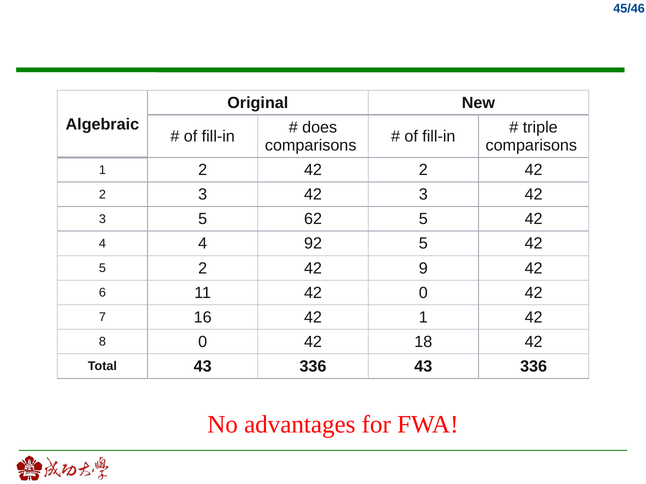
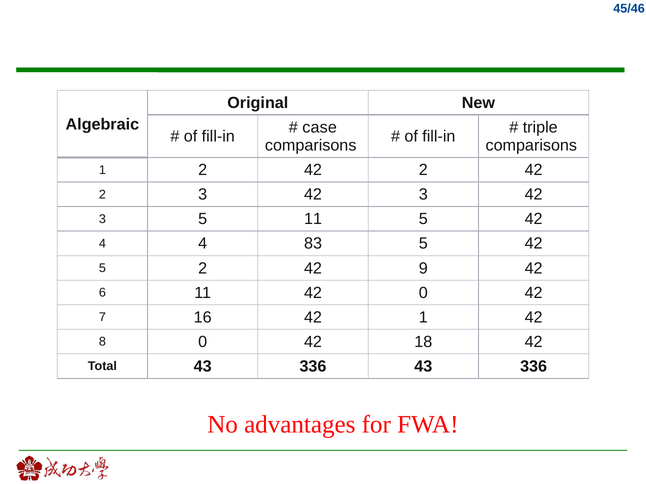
does: does -> case (320, 128)
5 62: 62 -> 11 (313, 219)
92: 92 -> 83 (313, 244)
